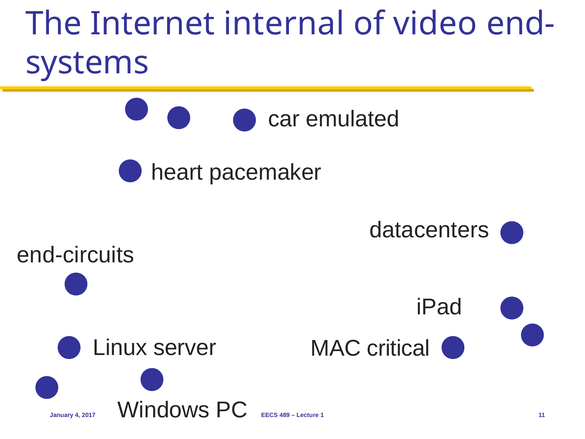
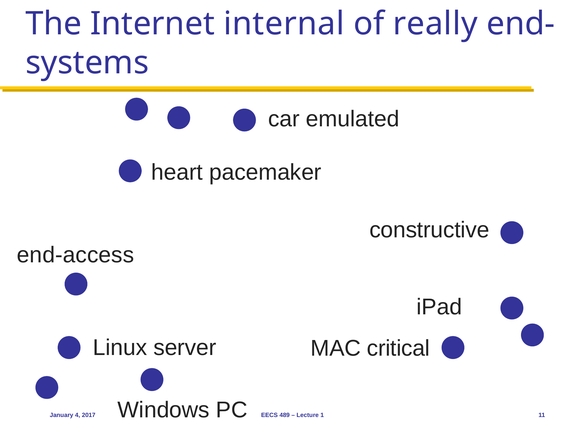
video: video -> really (435, 24)
datacenters: datacenters -> constructive (429, 230)
end-circuits: end-circuits -> end-access (76, 255)
